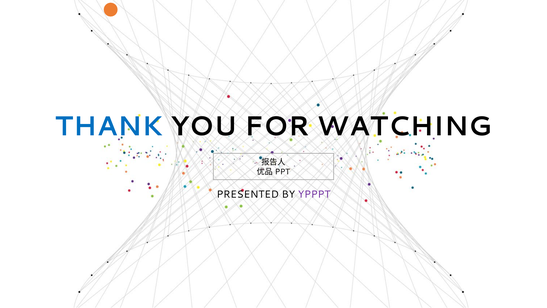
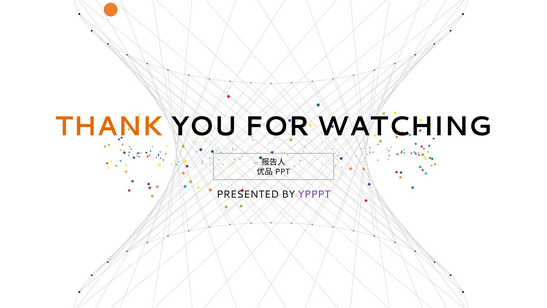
THANK colour: blue -> orange (109, 126)
